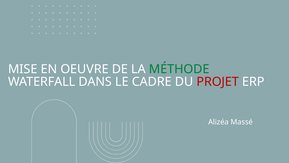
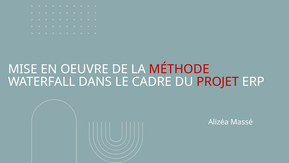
MÉTHODE colour: green -> red (179, 69)
